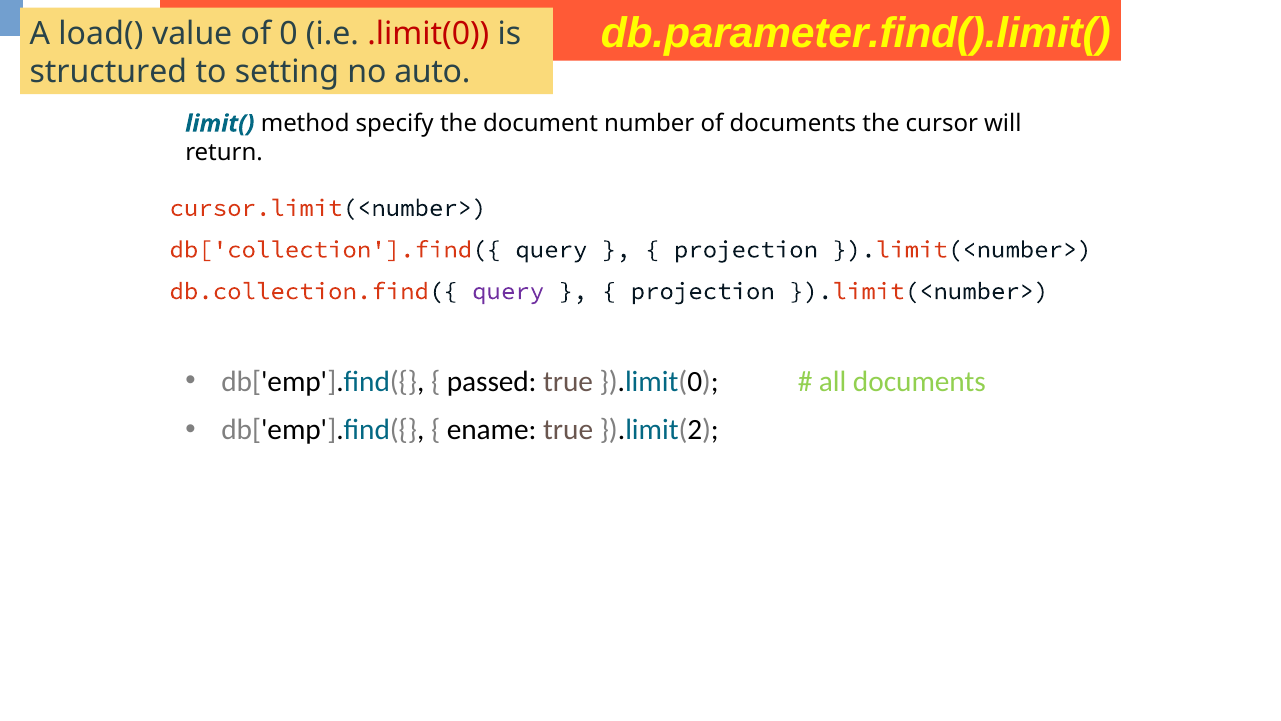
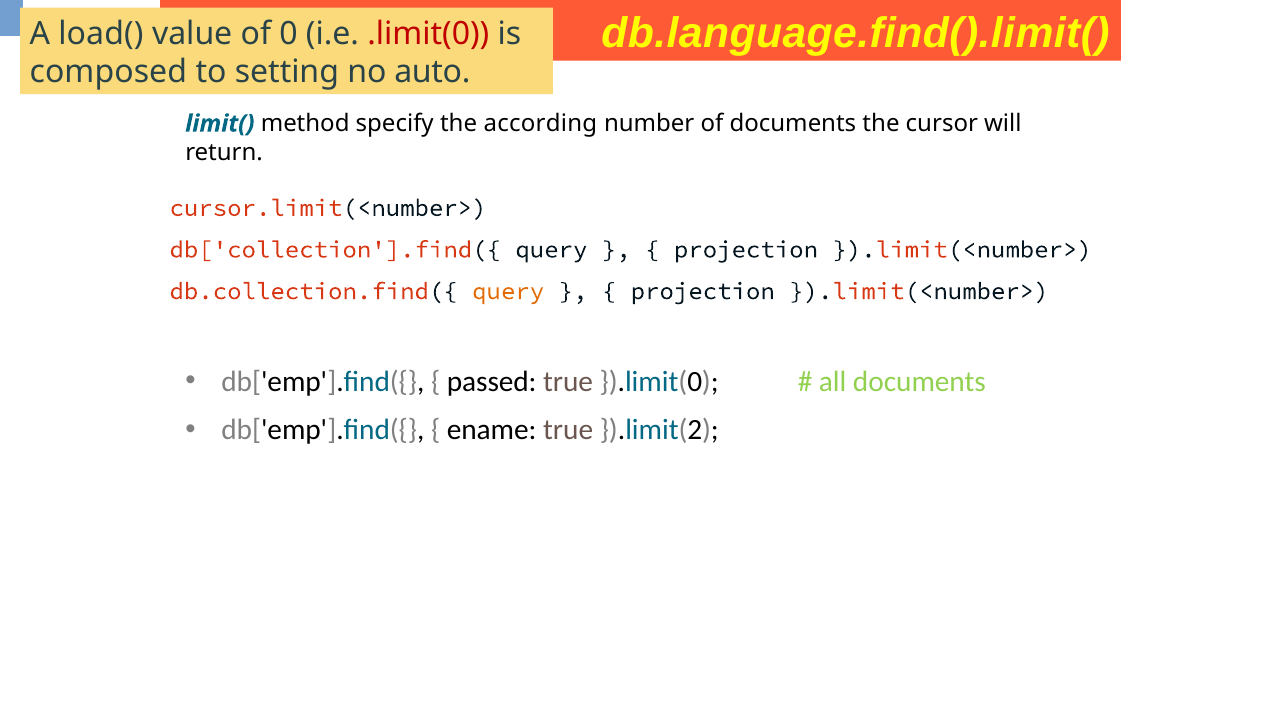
db.parameter.find().limit(: db.parameter.find().limit( -> db.language.find().limit( (856, 33)
structured: structured -> composed (108, 72)
document: document -> according (540, 124)
query colour: purple -> orange (508, 291)
